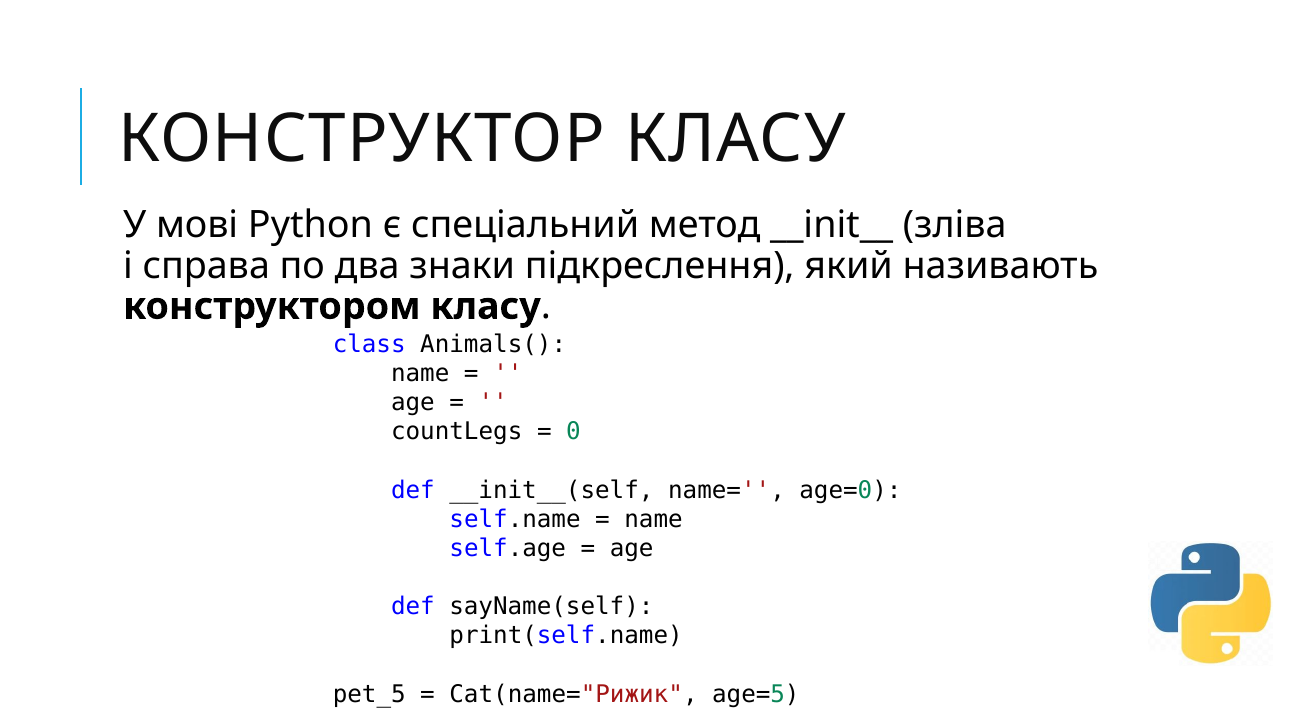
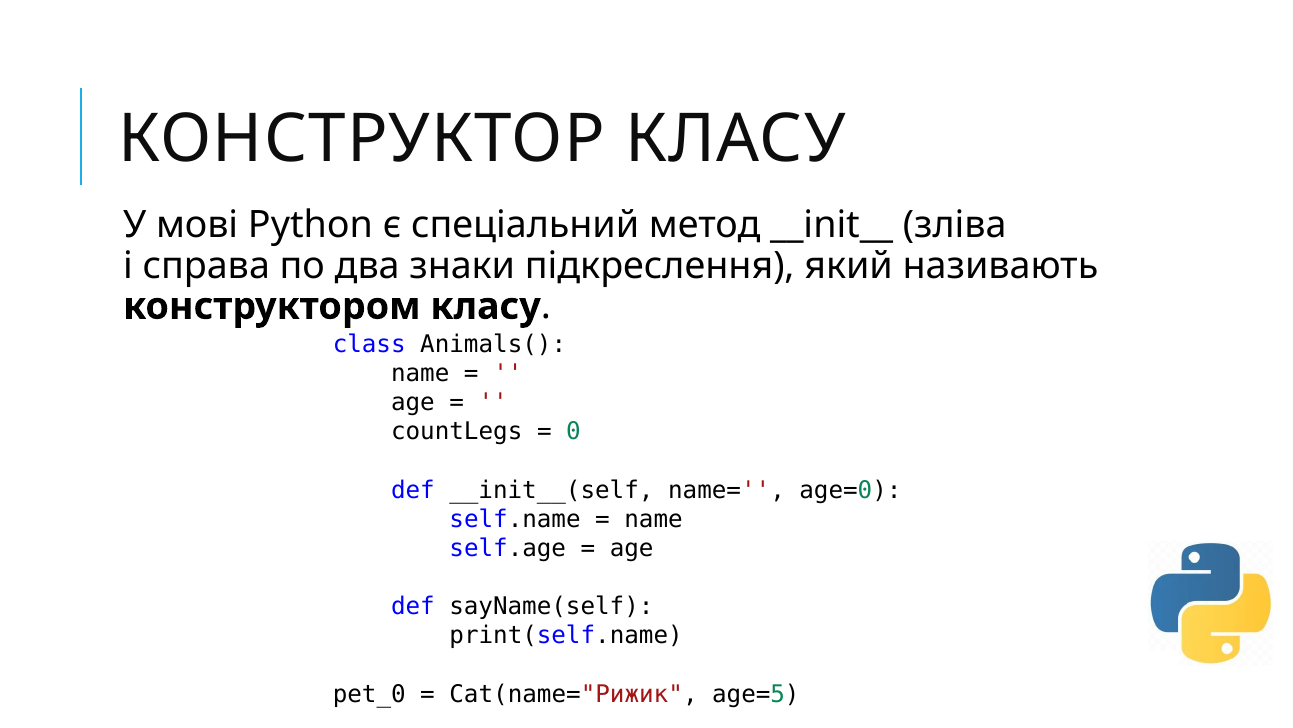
pet_5: pet_5 -> pet_0 (369, 693)
